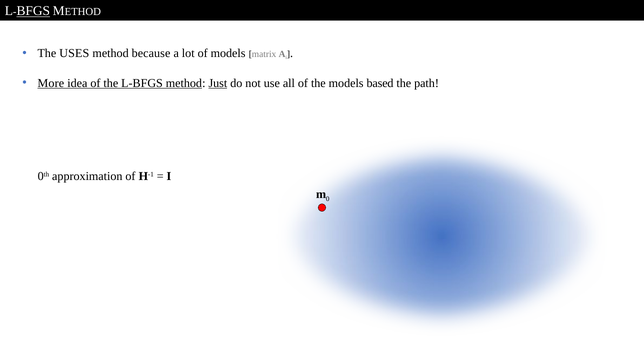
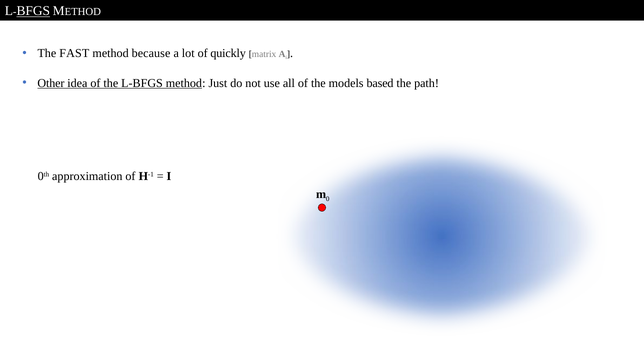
USES: USES -> FAST (74, 53)
of models: models -> quickly (228, 53)
More: More -> Other (51, 83)
Just underline: present -> none (218, 83)
